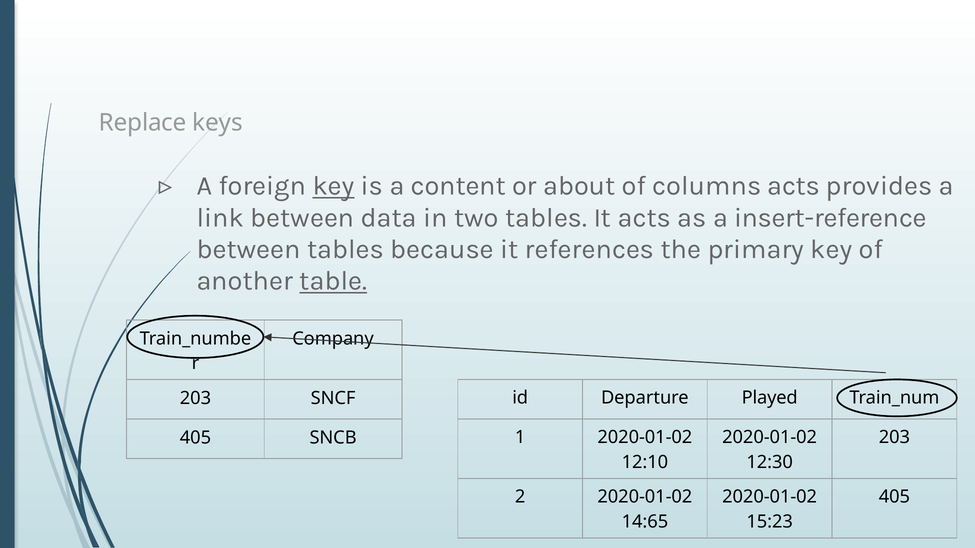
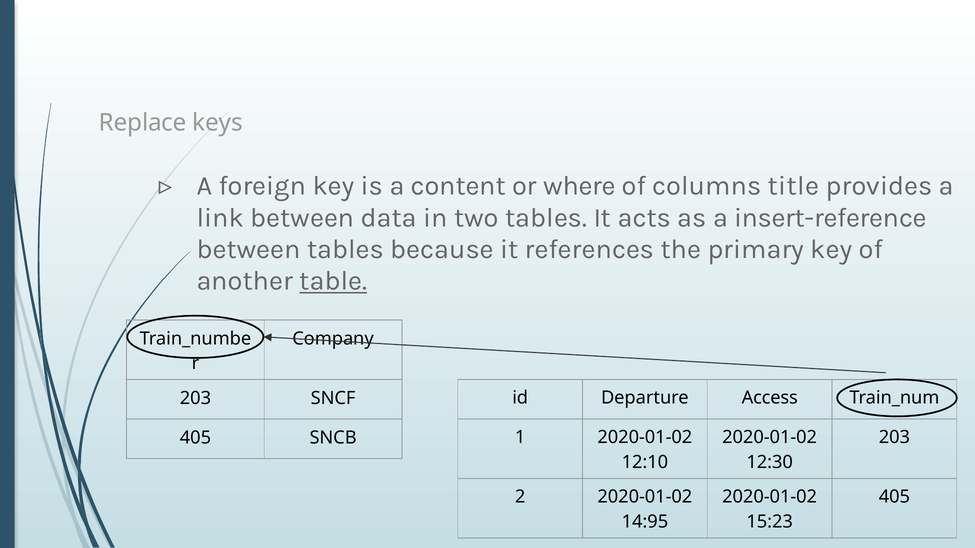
key underline: present -> none (334, 186)
about: about -> where (579, 186)
columns acts: acts -> title (793, 186)
Played: Played -> Access (770, 398)
14:65: 14:65 -> 14:95 (645, 522)
